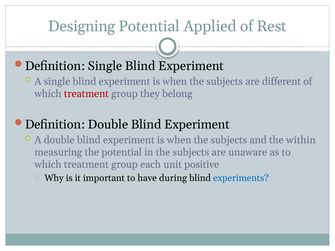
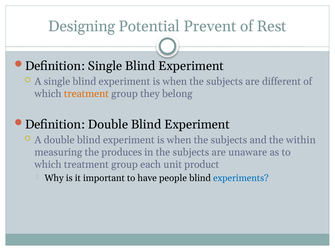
Applied: Applied -> Prevent (210, 26)
treatment colour: red -> orange (86, 94)
the potential: potential -> produces (122, 152)
positive: positive -> product (202, 165)
during: during -> people (173, 178)
